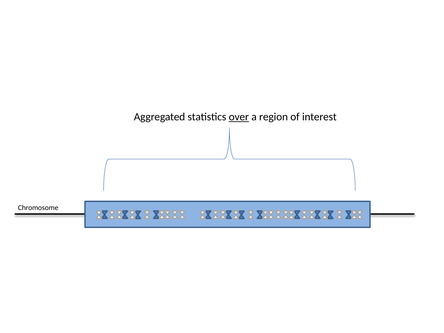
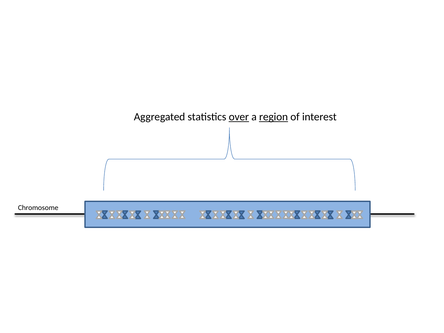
region underline: none -> present (274, 117)
